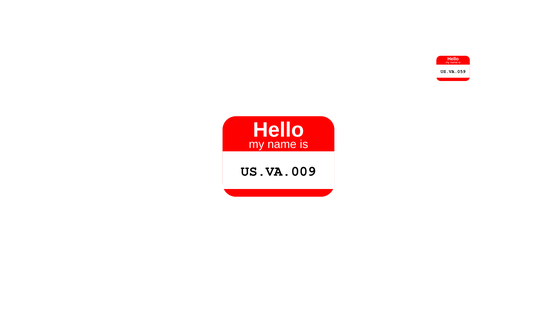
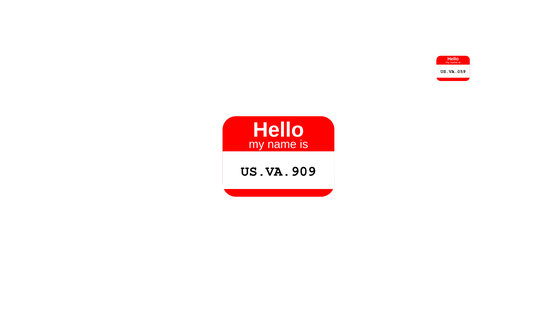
US.VA.009: US.VA.009 -> US.VA.909 (278, 171)
